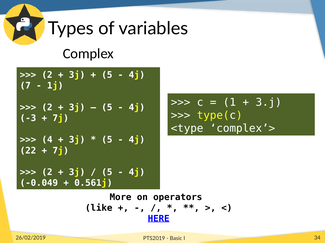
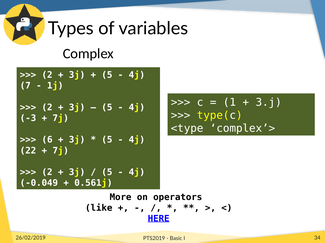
4: 4 -> 6 (47, 140)
